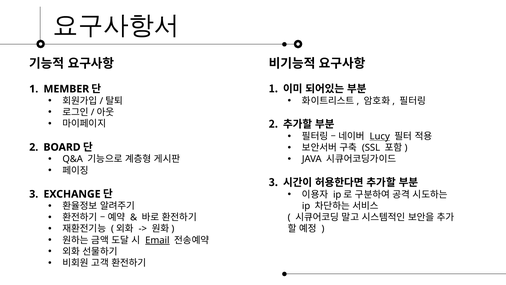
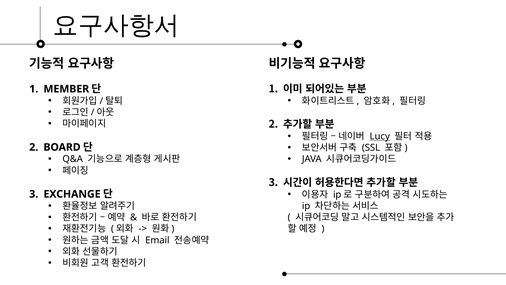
Email underline: present -> none (157, 240)
